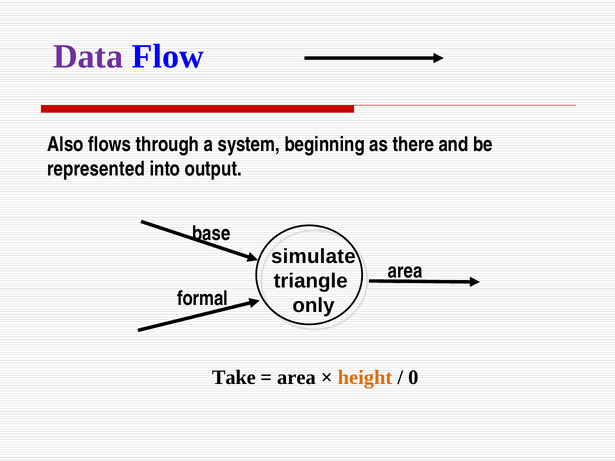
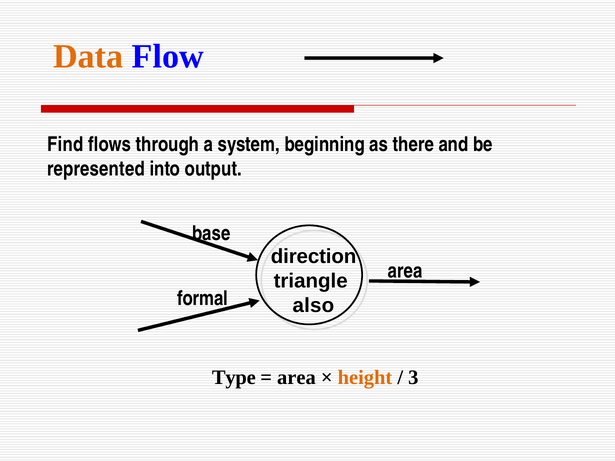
Data colour: purple -> orange (88, 56)
Also: Also -> Find (65, 144)
simulate: simulate -> direction (314, 256)
only: only -> also (313, 306)
Take: Take -> Type (234, 378)
0: 0 -> 3 (413, 378)
